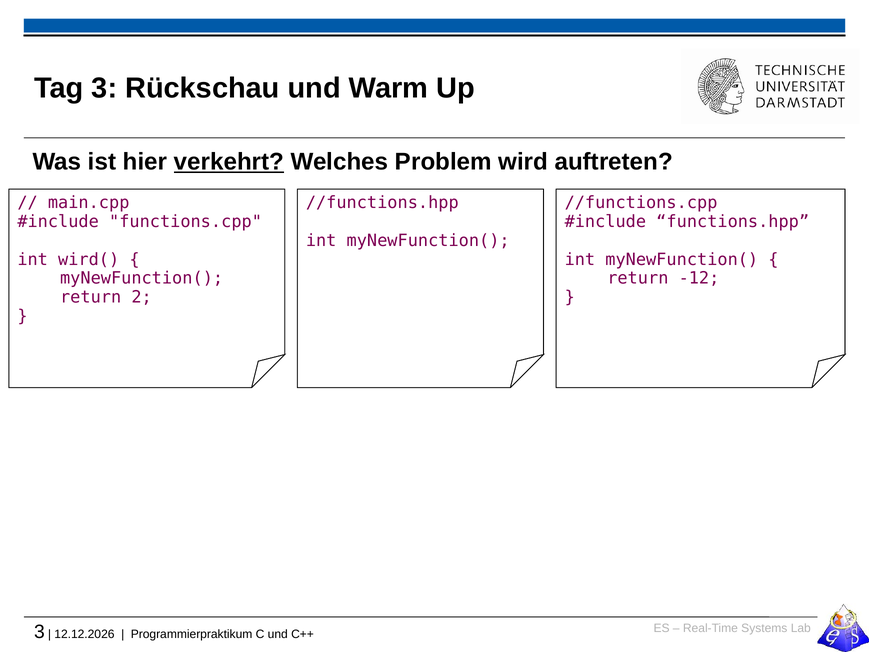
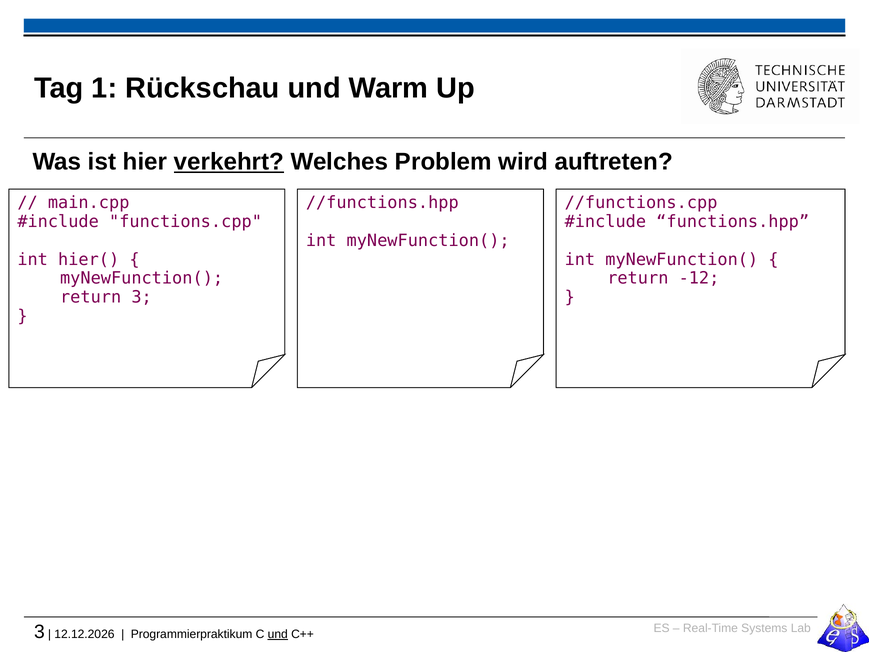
Tag 3: 3 -> 1 (104, 88)
wird(: wird( -> hier( (89, 259)
return 2: 2 -> 3 (142, 297)
und underline: none -> present (278, 634)
